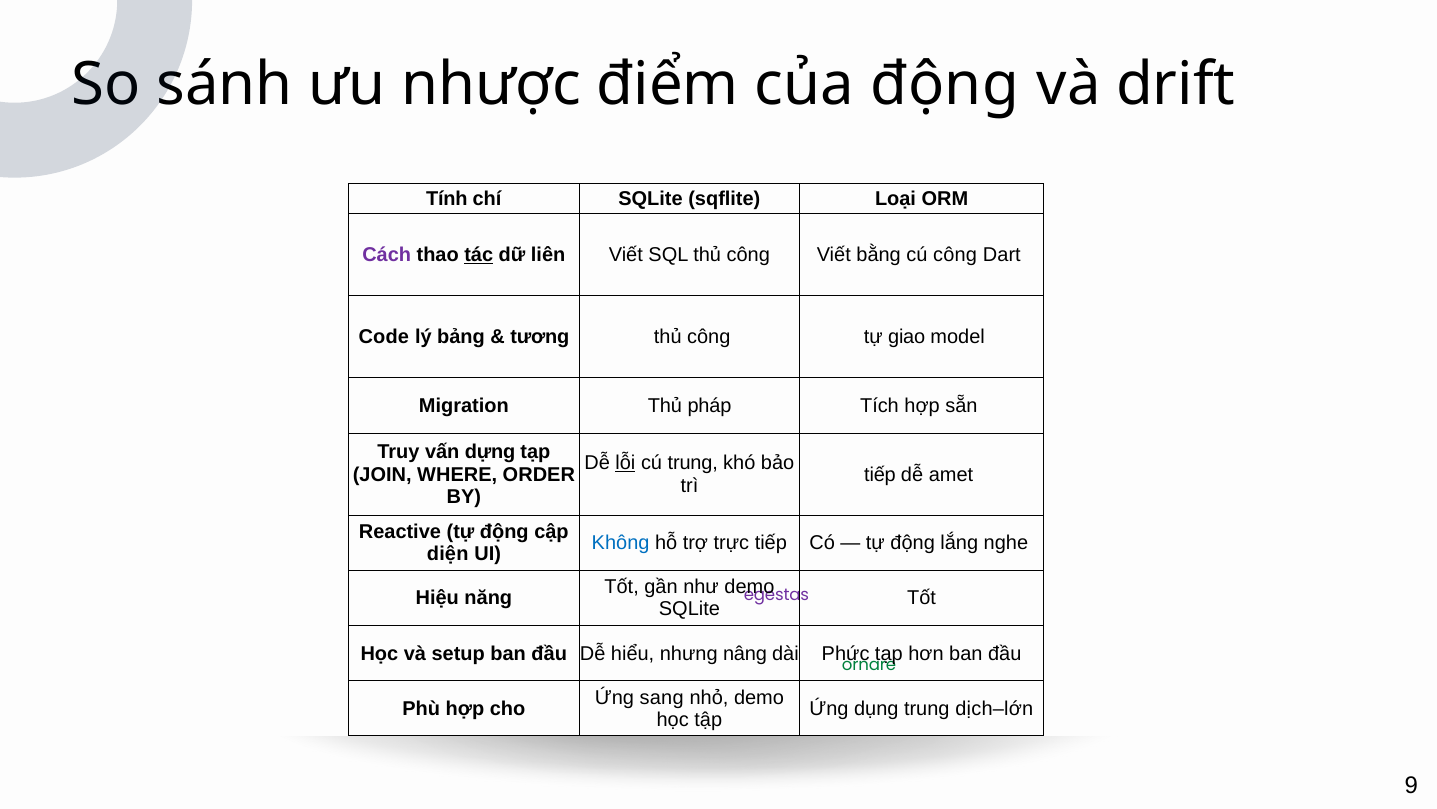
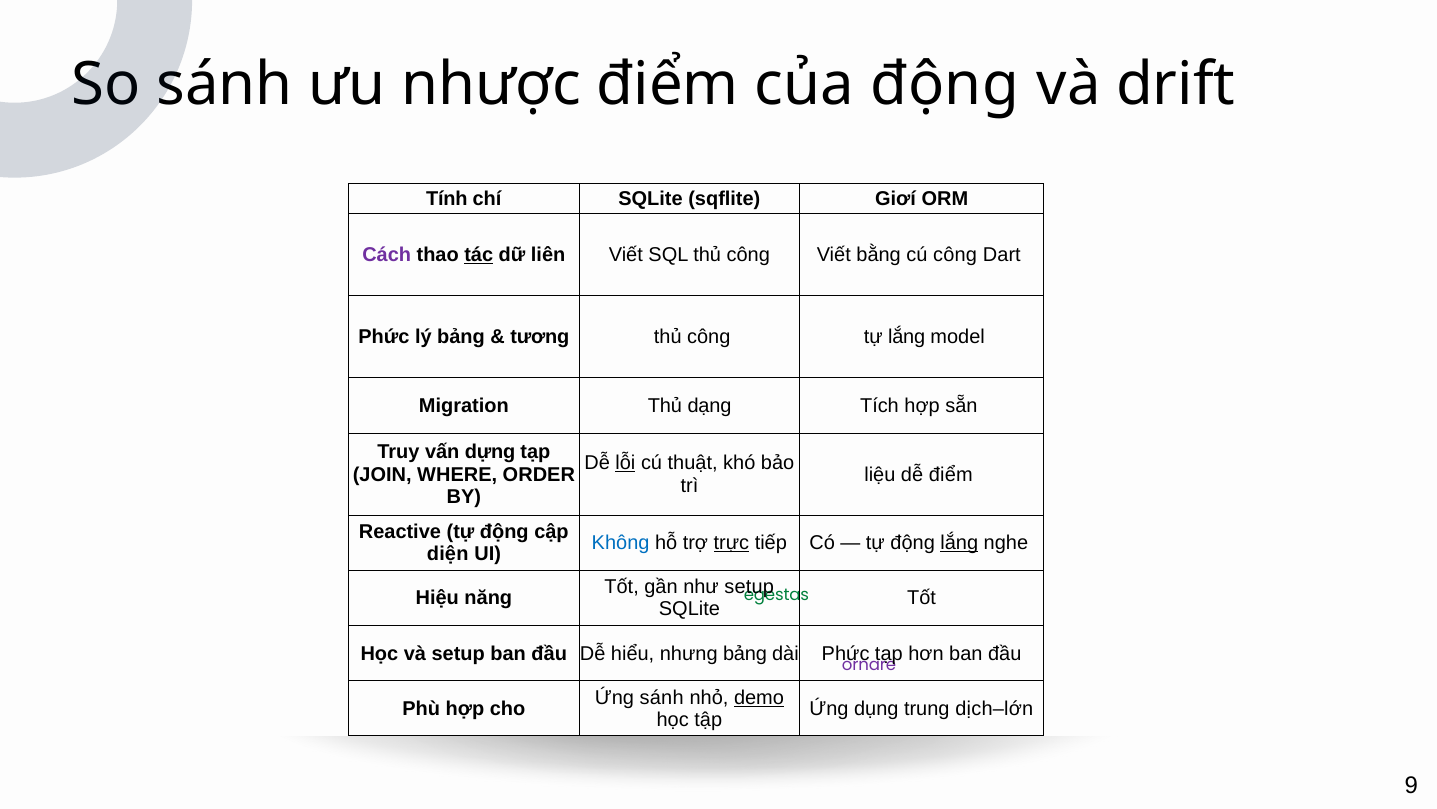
Loại: Loại -> Giơí (895, 199)
Code: Code -> Phức (384, 337)
tự giao: giao -> lắng (907, 337)
pháp: pháp -> dạng (709, 405)
cú trung: trung -> thuật (693, 463)
tiếp: tiếp -> liệu (880, 474)
dễ amet: amet -> điểm (951, 474)
trực underline: none -> present (731, 543)
lắng underline: none -> present (959, 543)
như demo: demo -> setup (749, 587)
egestas colour: purple -> green (776, 595)
nhưng nâng: nâng -> bảng (745, 653)
ornare colour: green -> purple (869, 664)
Ứng sang: sang -> sánh (662, 697)
demo underline: none -> present (759, 697)
